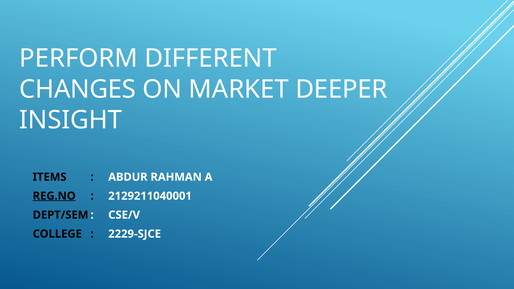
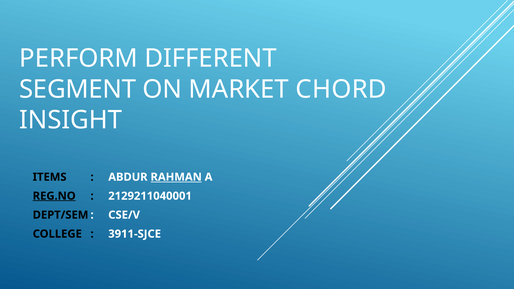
CHANGES: CHANGES -> SEGMENT (78, 89)
DEEPER: DEEPER -> CHORD (341, 89)
RAHMAN underline: none -> present (176, 177)
2229-SJCE: 2229-SJCE -> 3911-SJCE (135, 234)
